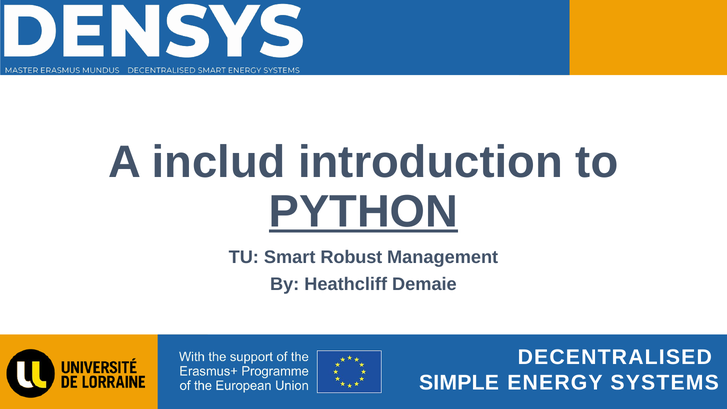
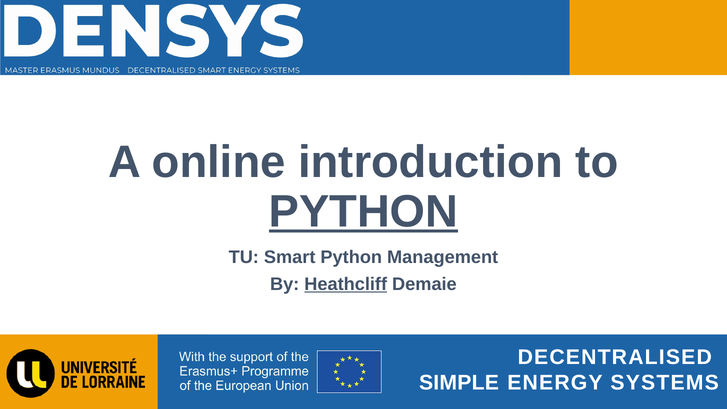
includ: includ -> online (219, 162)
Smart Robust: Robust -> Python (351, 257)
Heathcliff underline: none -> present (346, 284)
